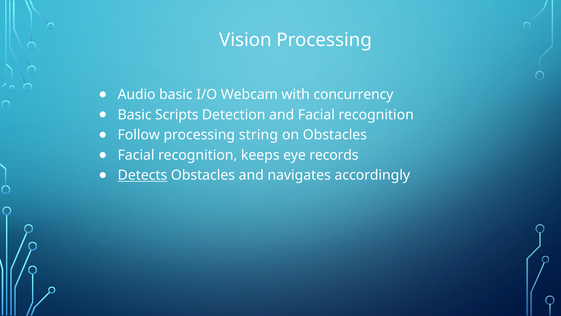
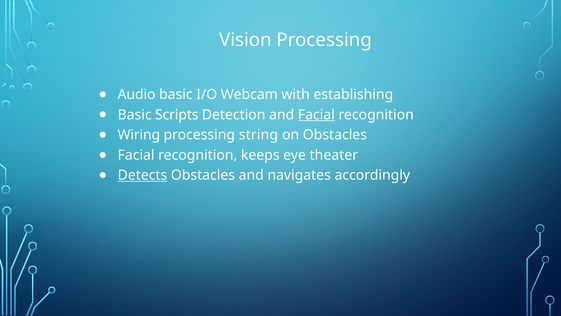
concurrency: concurrency -> establishing (353, 94)
Facial underline: none -> present (316, 115)
Follow: Follow -> Wiring (139, 135)
records: records -> theater (334, 155)
